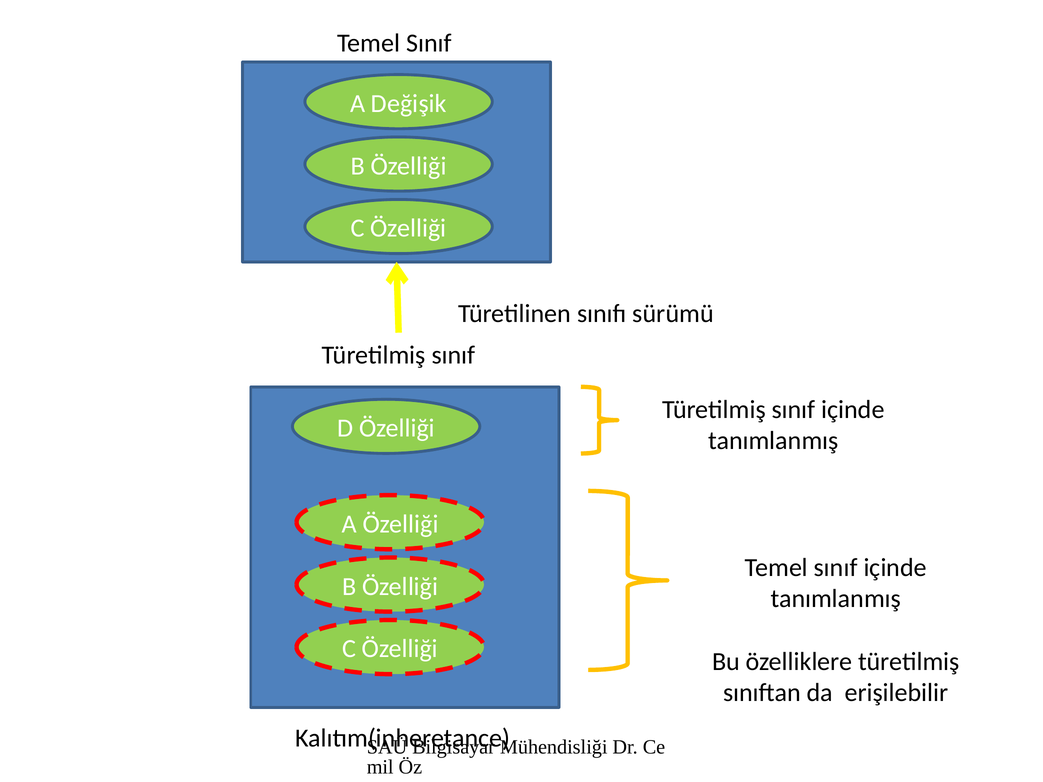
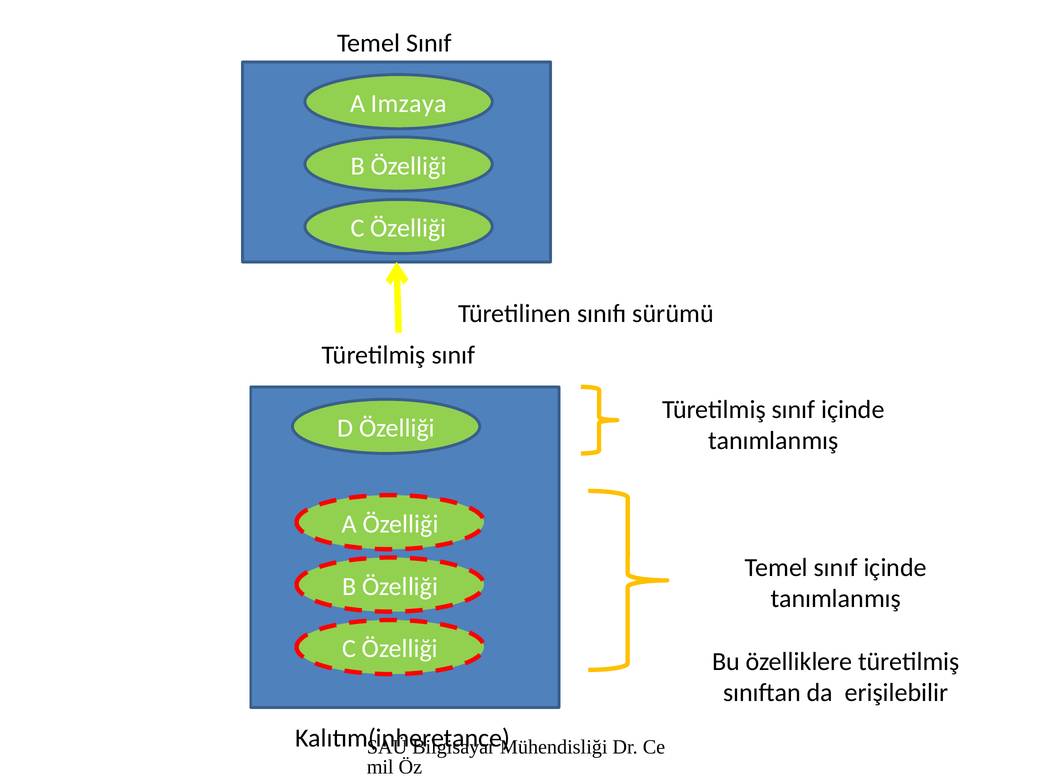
Değişik: Değişik -> Imzaya (409, 103)
